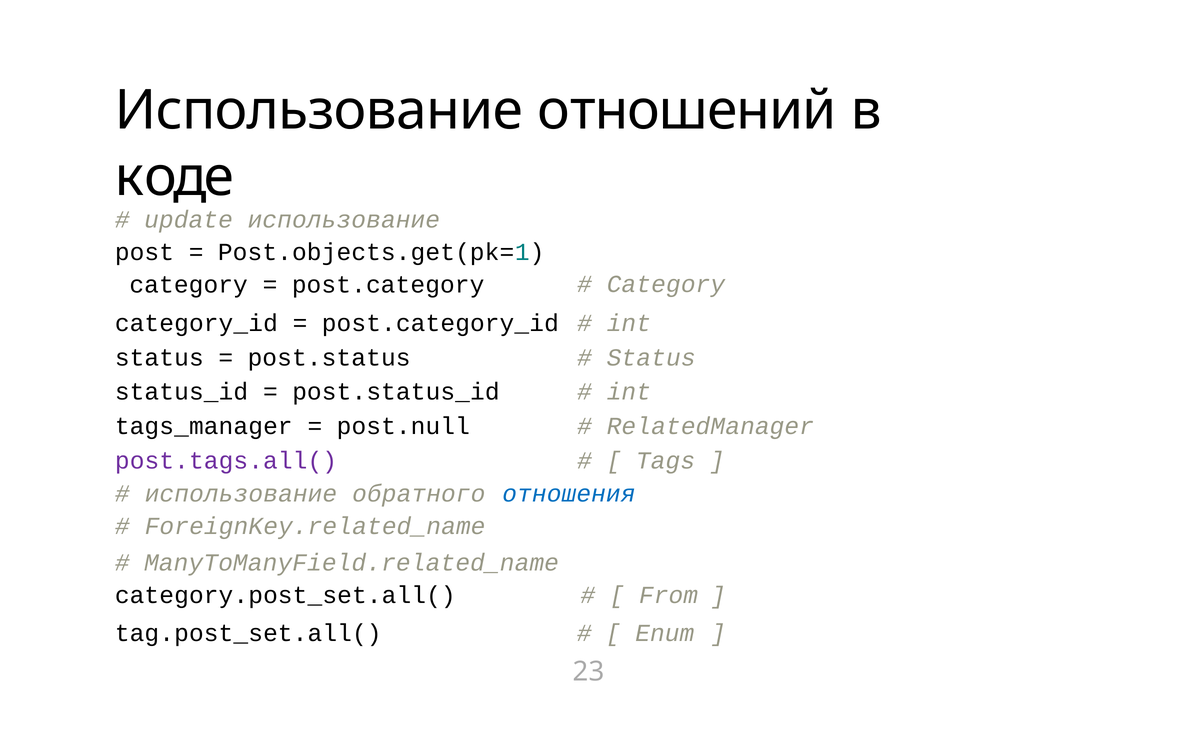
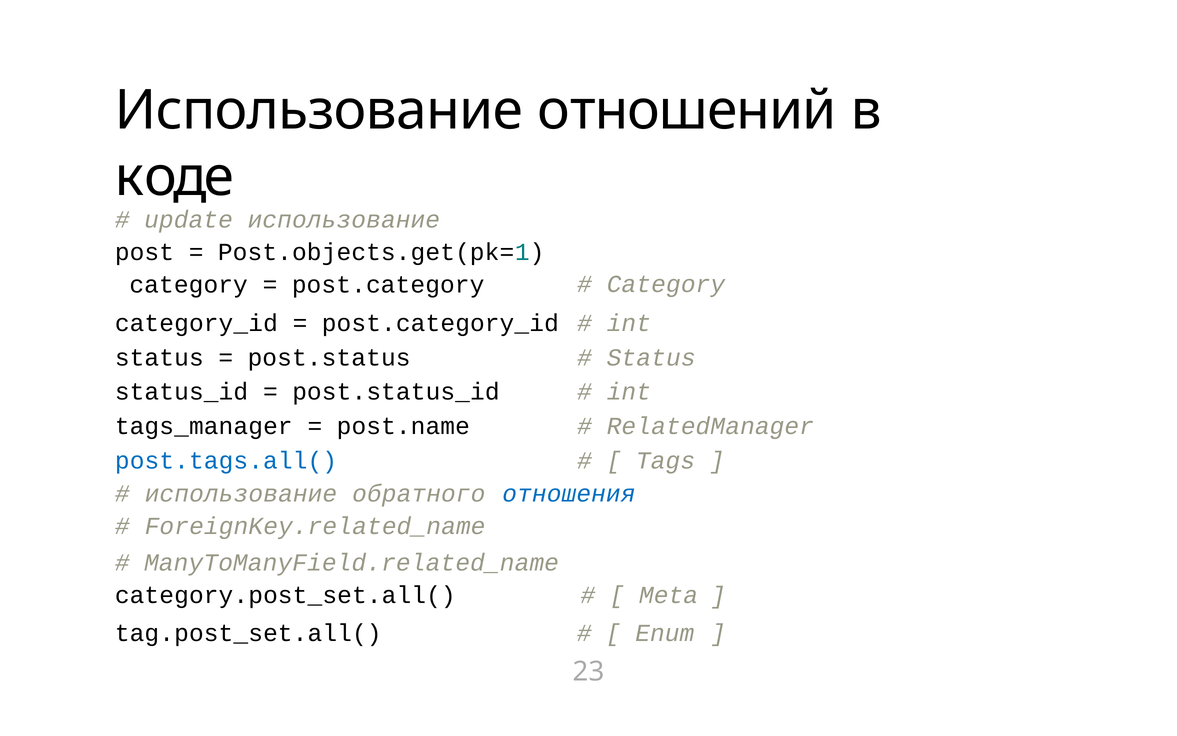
post.null: post.null -> post.name (403, 426)
post.tags.all( colour: purple -> blue (226, 461)
From: From -> Meta (669, 595)
